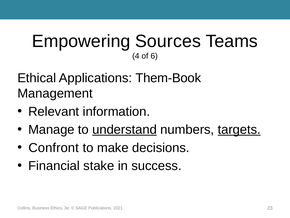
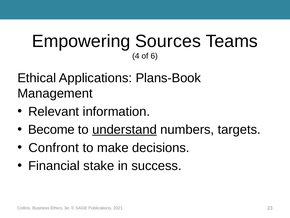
Them-Book: Them-Book -> Plans-Book (168, 78)
Manage: Manage -> Become (51, 129)
targets underline: present -> none (239, 129)
